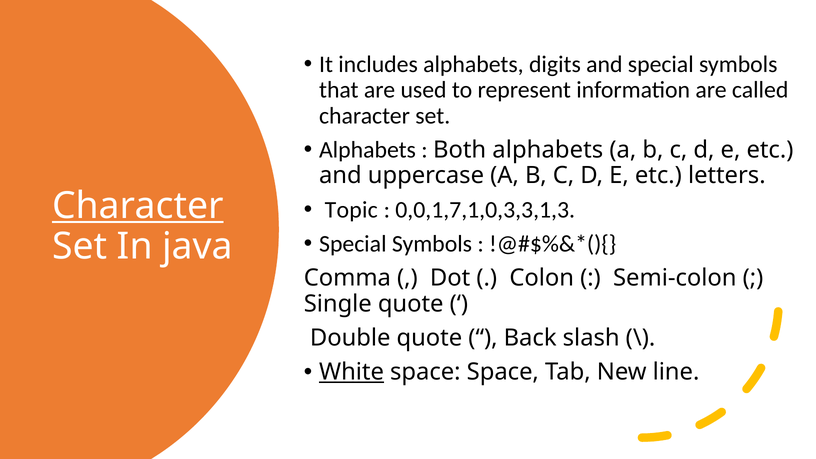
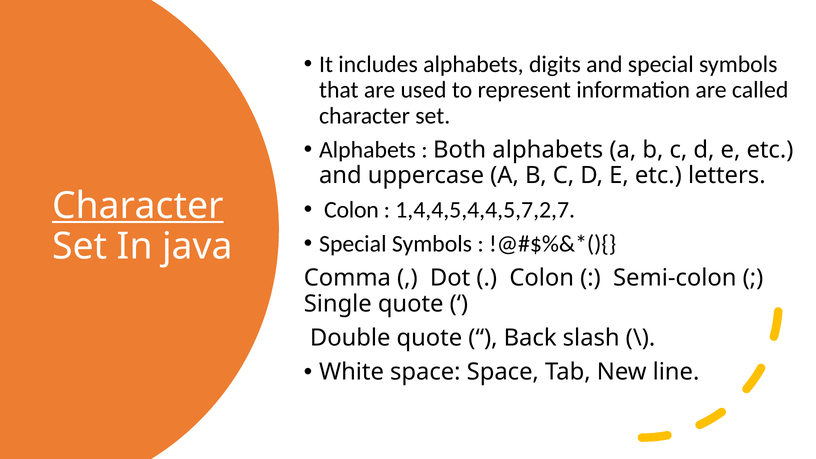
Topic: Topic -> Colon (351, 210)
0,0,1,7,1,0,3,3,1,3: 0,0,1,7,1,0,3,3,1,3 -> 1,4,4,5,4,4,5,7,2,7 (485, 210)
White underline: present -> none (352, 372)
